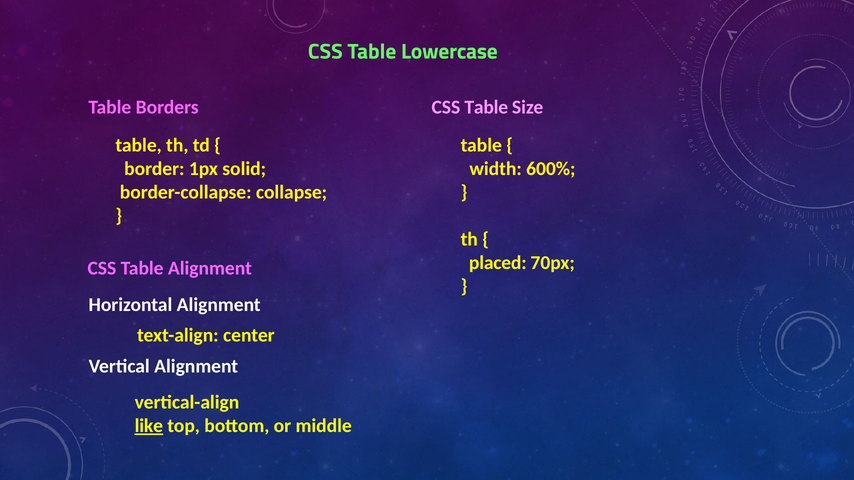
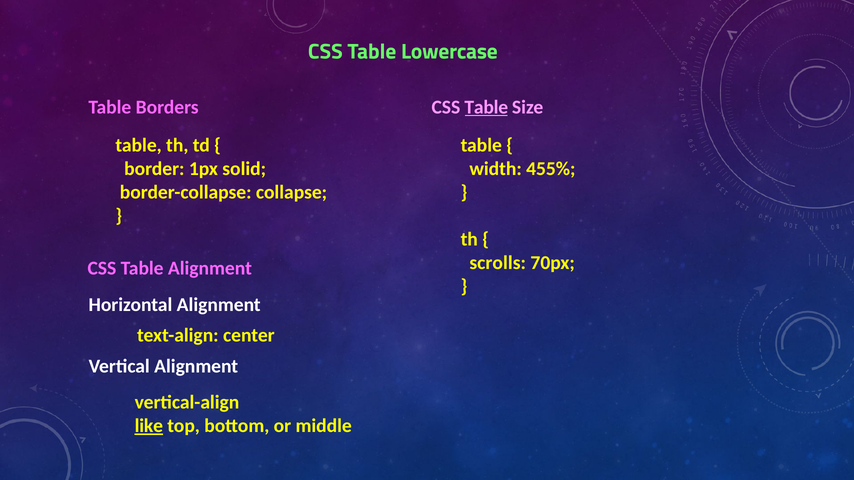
Table underline: none -> present (486, 107)
600%: 600% -> 455% (551, 169)
placed: placed -> scrolls (498, 263)
